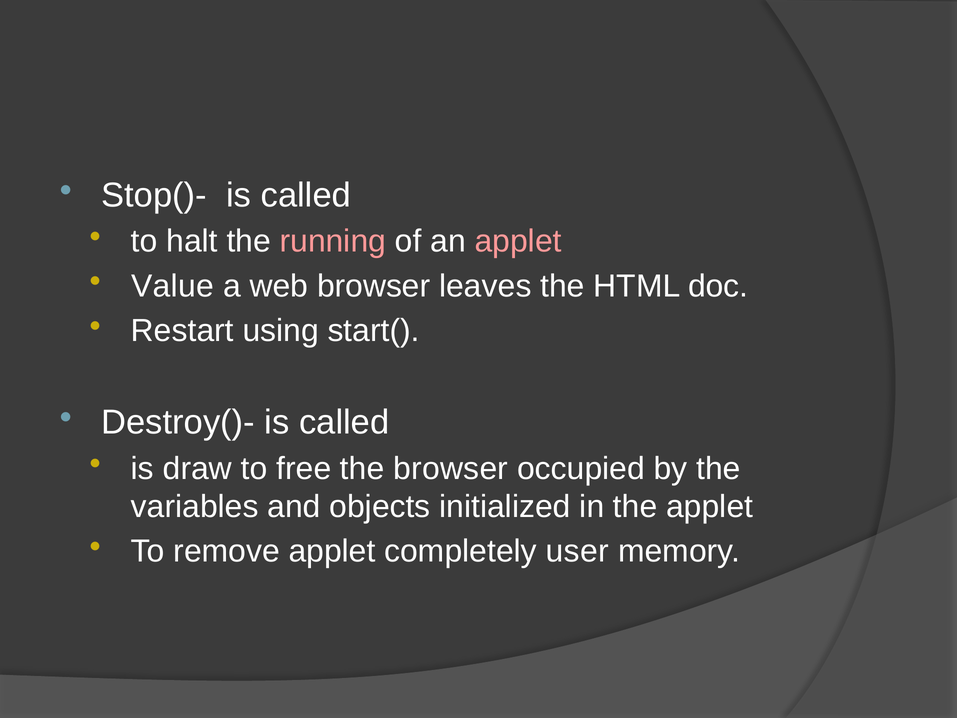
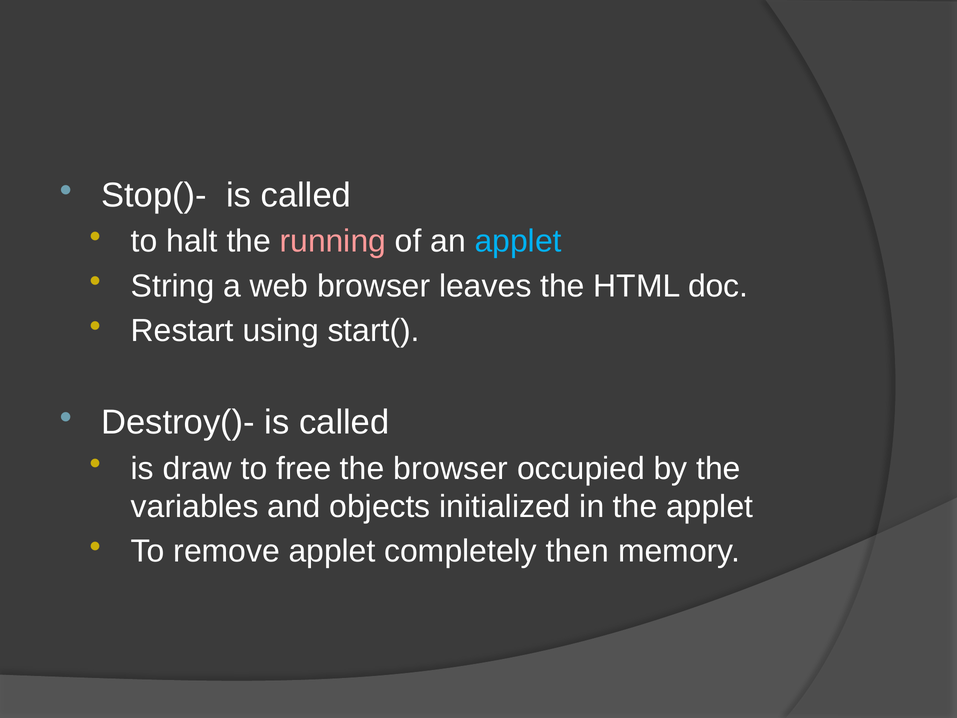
applet colour: pink -> light blue (518, 241)
Value: Value -> String (173, 286)
user: user -> then (577, 551)
